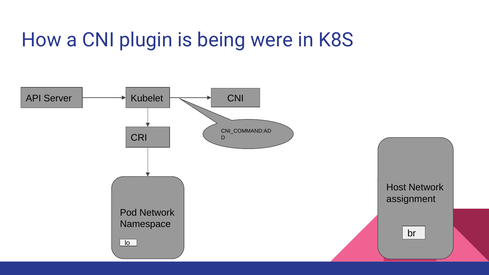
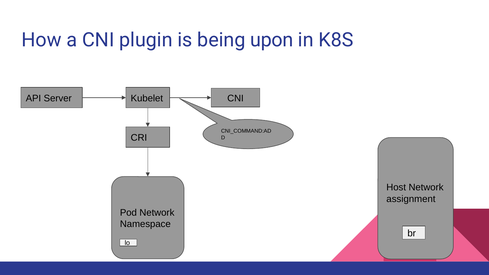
were: were -> upon (272, 40)
